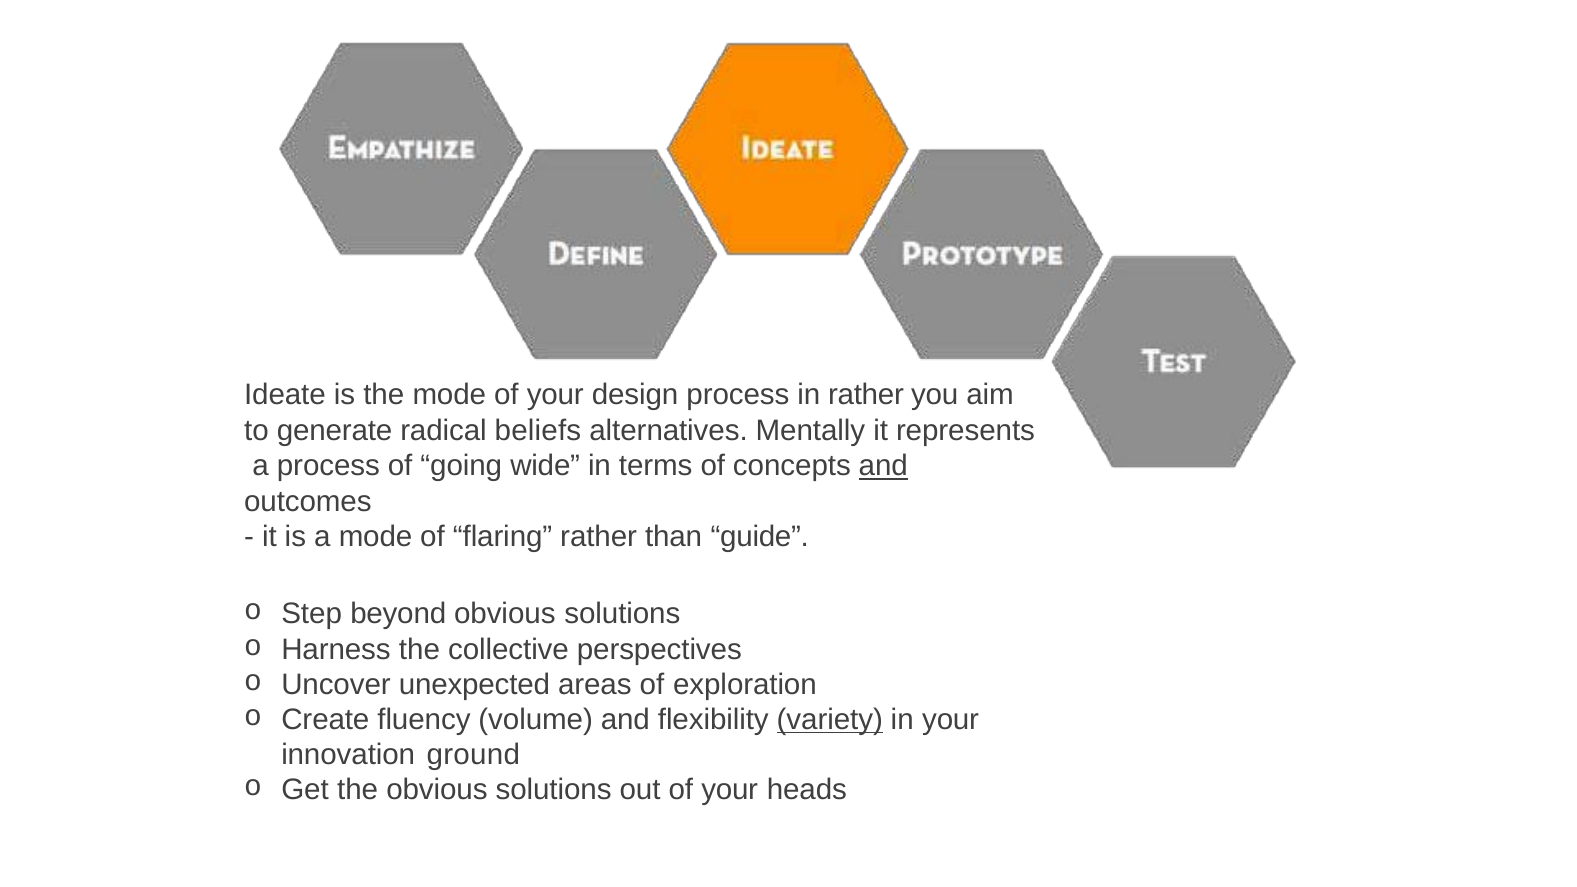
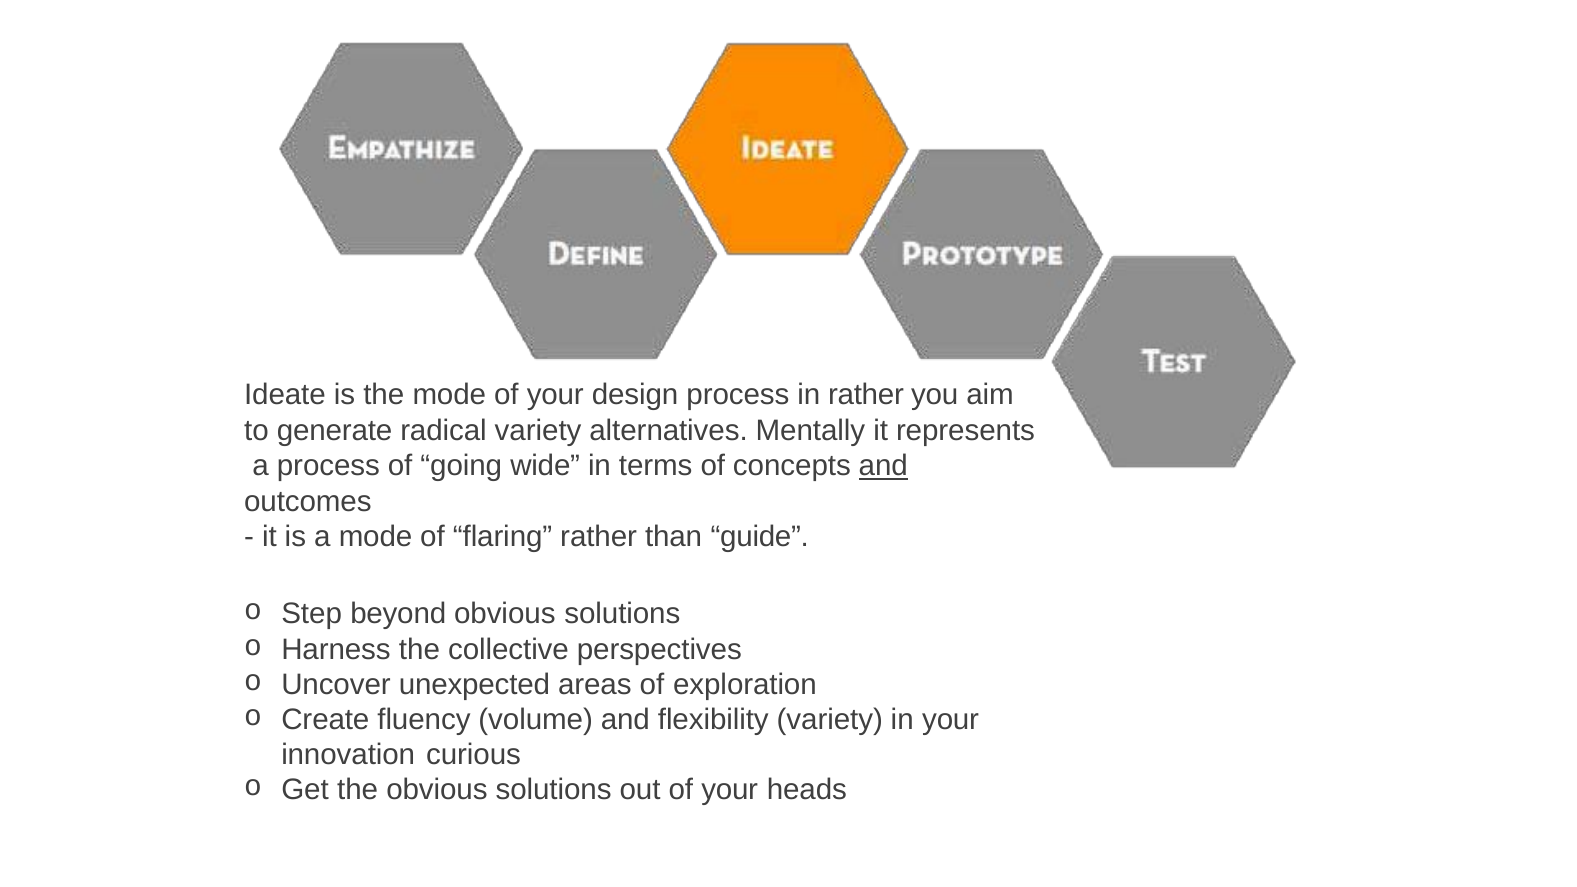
radical beliefs: beliefs -> variety (538, 431)
variety underline: present -> none (830, 720)
ground: ground -> curious (474, 755)
